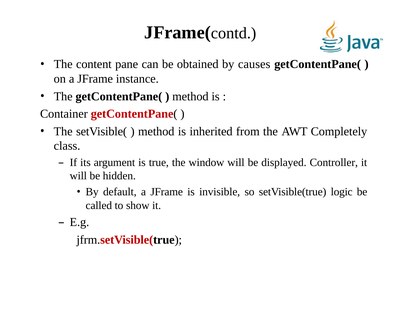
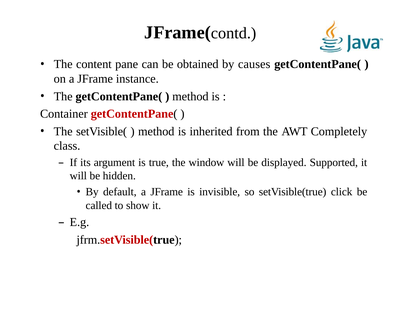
Controller: Controller -> Supported (334, 162)
logic: logic -> click (342, 192)
